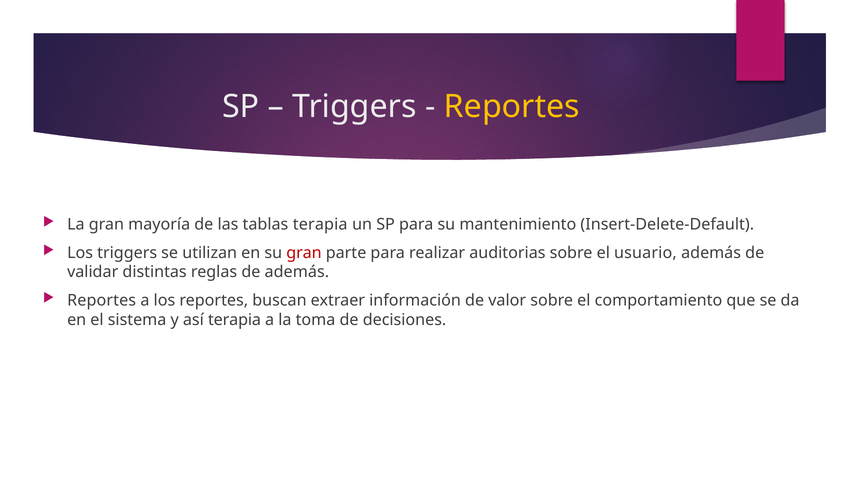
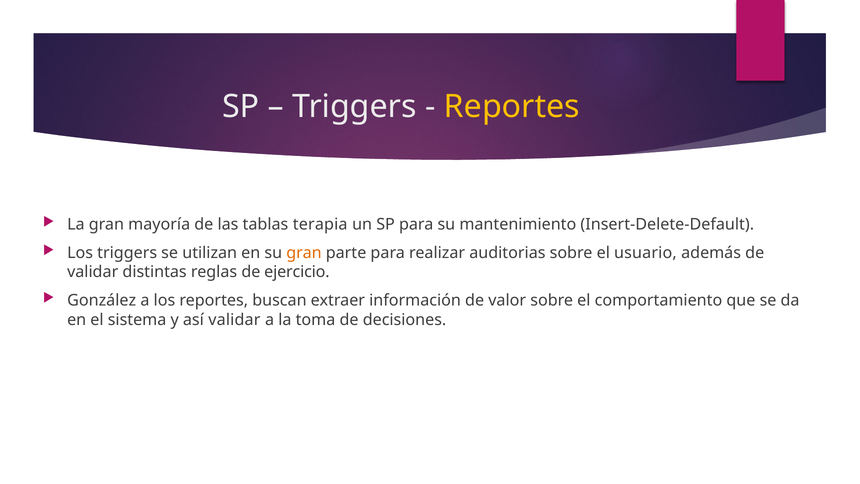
gran colour: red -> orange (304, 253)
de además: además -> ejercicio (297, 272)
Reportes: Reportes -> González (102, 300)
así terapia: terapia -> validar (234, 320)
